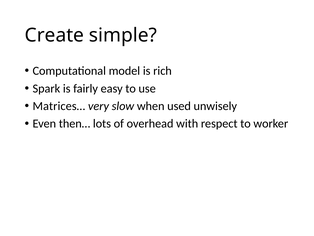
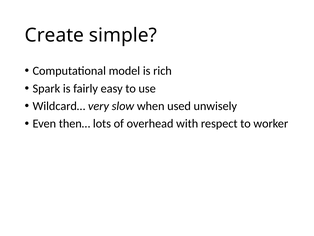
Matrices…: Matrices… -> Wildcard… (59, 106)
